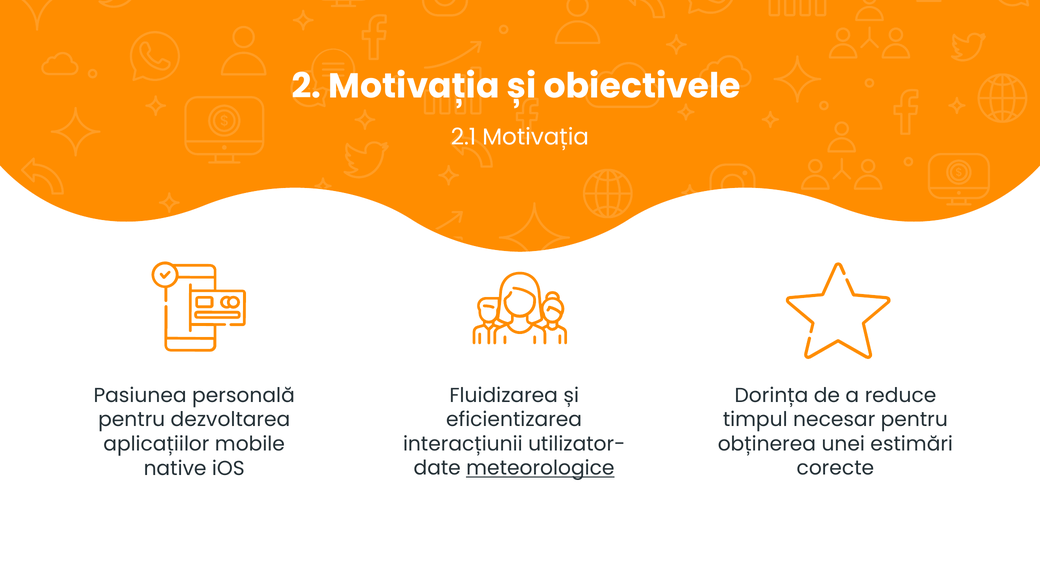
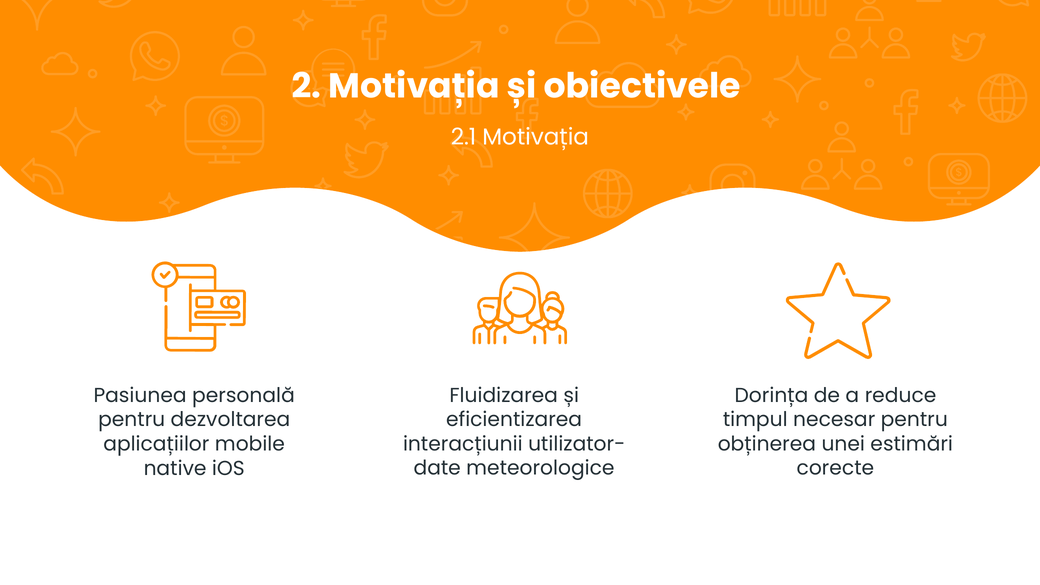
meteorologice underline: present -> none (540, 468)
